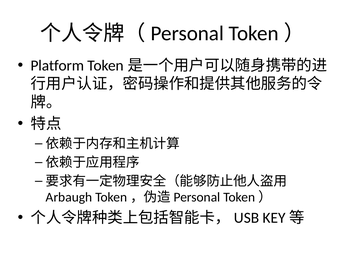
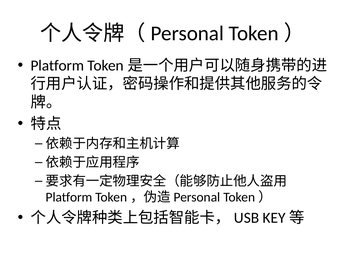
Arbaugh: Arbaugh -> Platform (69, 197)
